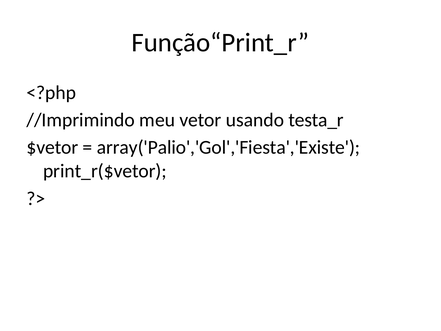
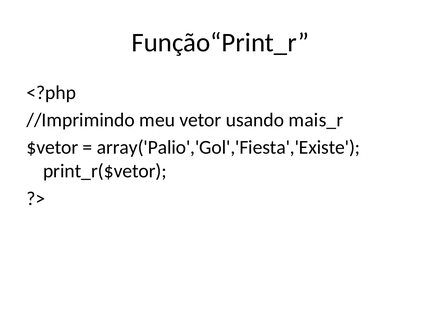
testa_r: testa_r -> mais_r (316, 120)
